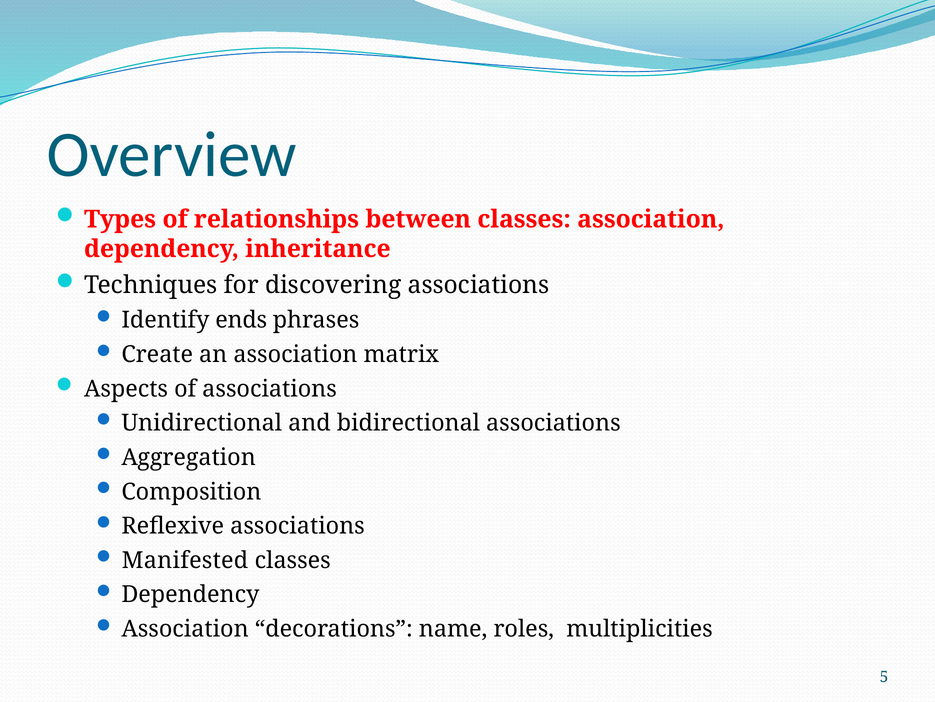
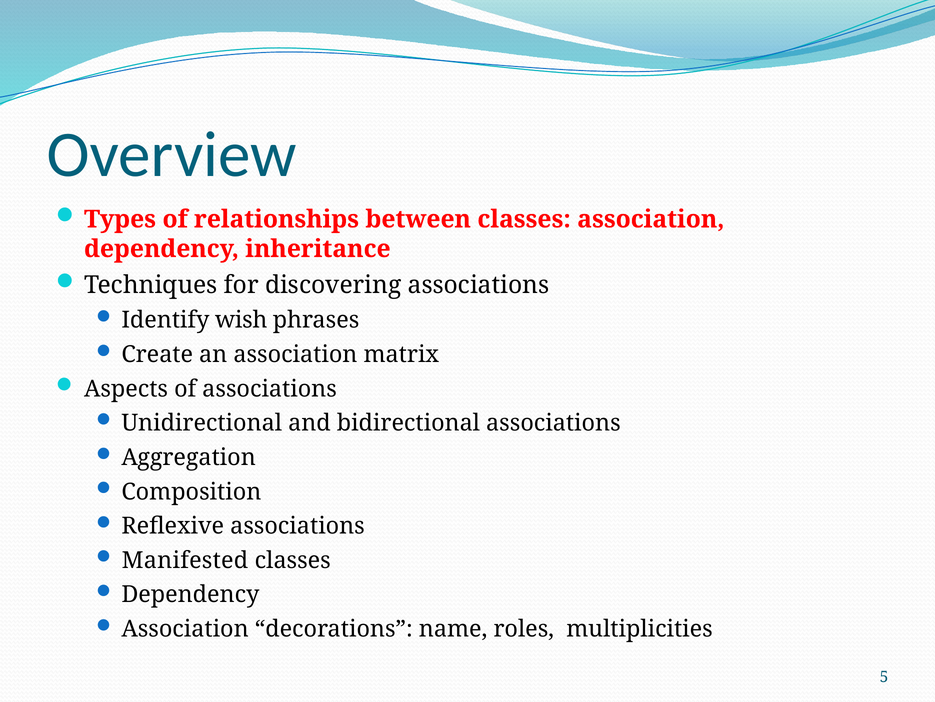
ends: ends -> wish (241, 320)
